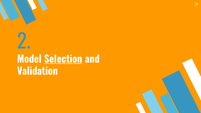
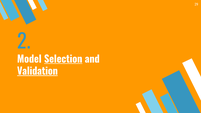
Validation underline: none -> present (37, 71)
